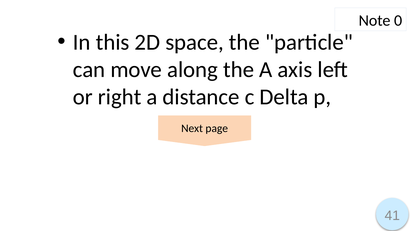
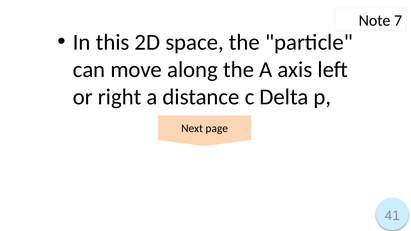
0: 0 -> 7 (398, 21)
